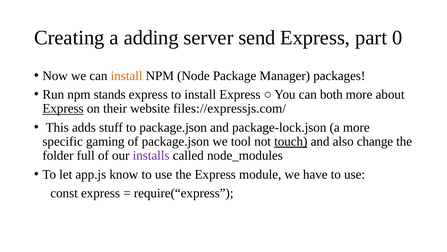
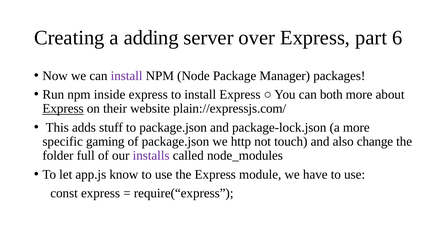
send: send -> over (257, 38)
0: 0 -> 6 (397, 38)
install colour: orange -> purple (127, 76)
stands: stands -> inside (110, 94)
files://expressjs.com/: files://expressjs.com/ -> plain://expressjs.com/ (230, 108)
tool: tool -> http (241, 141)
touch underline: present -> none (291, 141)
